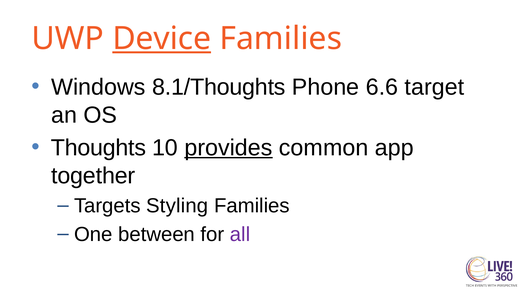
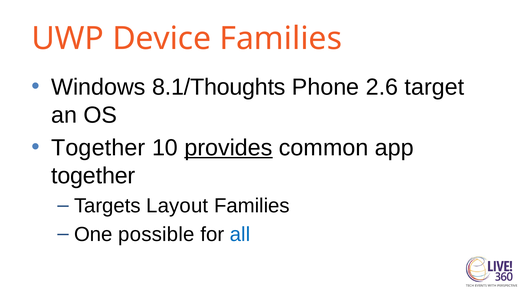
Device underline: present -> none (162, 39)
6.6: 6.6 -> 2.6 (382, 87)
Thoughts: Thoughts -> Together (98, 148)
Styling: Styling -> Layout (177, 206)
between: between -> possible (156, 234)
all colour: purple -> blue (240, 234)
